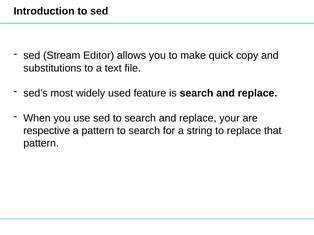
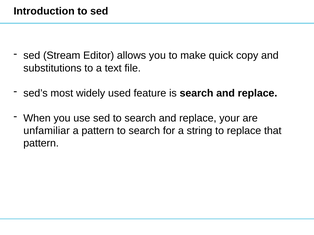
respective: respective -> unfamiliar (47, 131)
